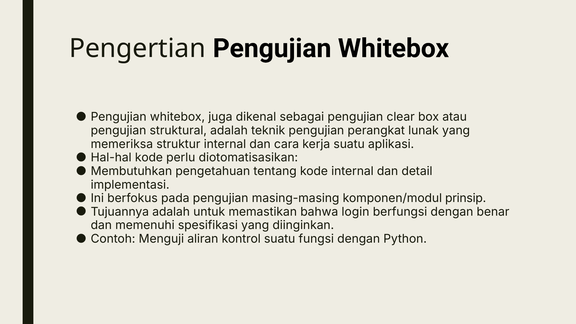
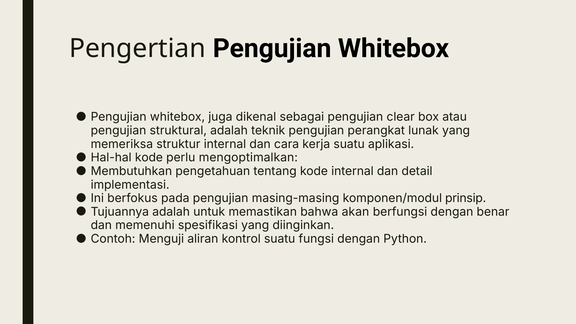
diotomatisasikan: diotomatisasikan -> mengoptimalkan (248, 158)
login: login -> akan (355, 212)
